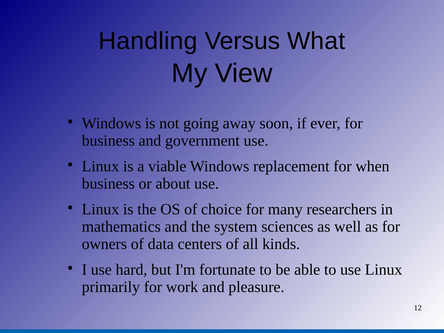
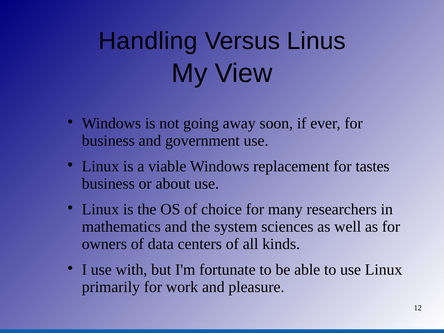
What: What -> Linus (316, 41)
when: when -> tastes (373, 166)
hard: hard -> with (131, 270)
